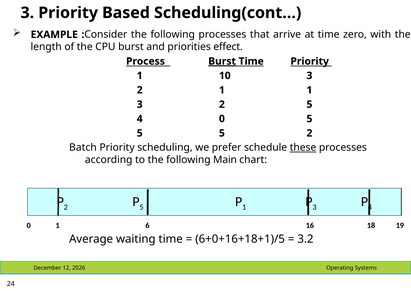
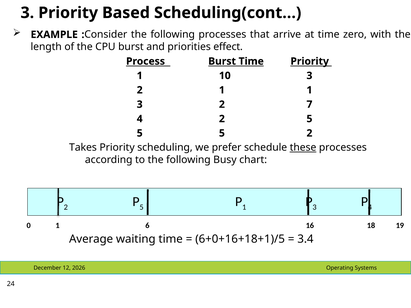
Burst underline: present -> none (222, 61)
2 5: 5 -> 7 (309, 105)
4 0: 0 -> 2 (222, 119)
Batch: Batch -> Takes (83, 148)
Main: Main -> Busy (225, 160)
3.2: 3.2 -> 3.4 (305, 239)
